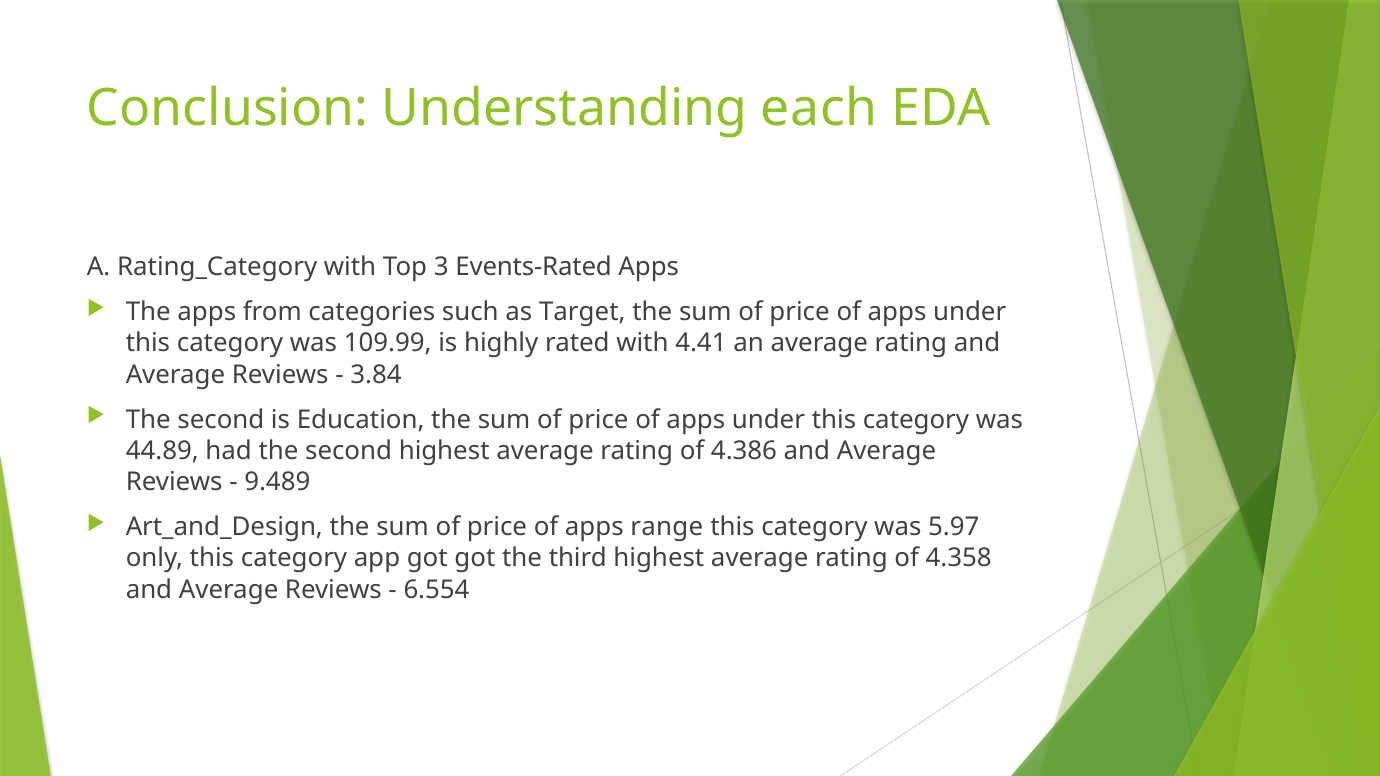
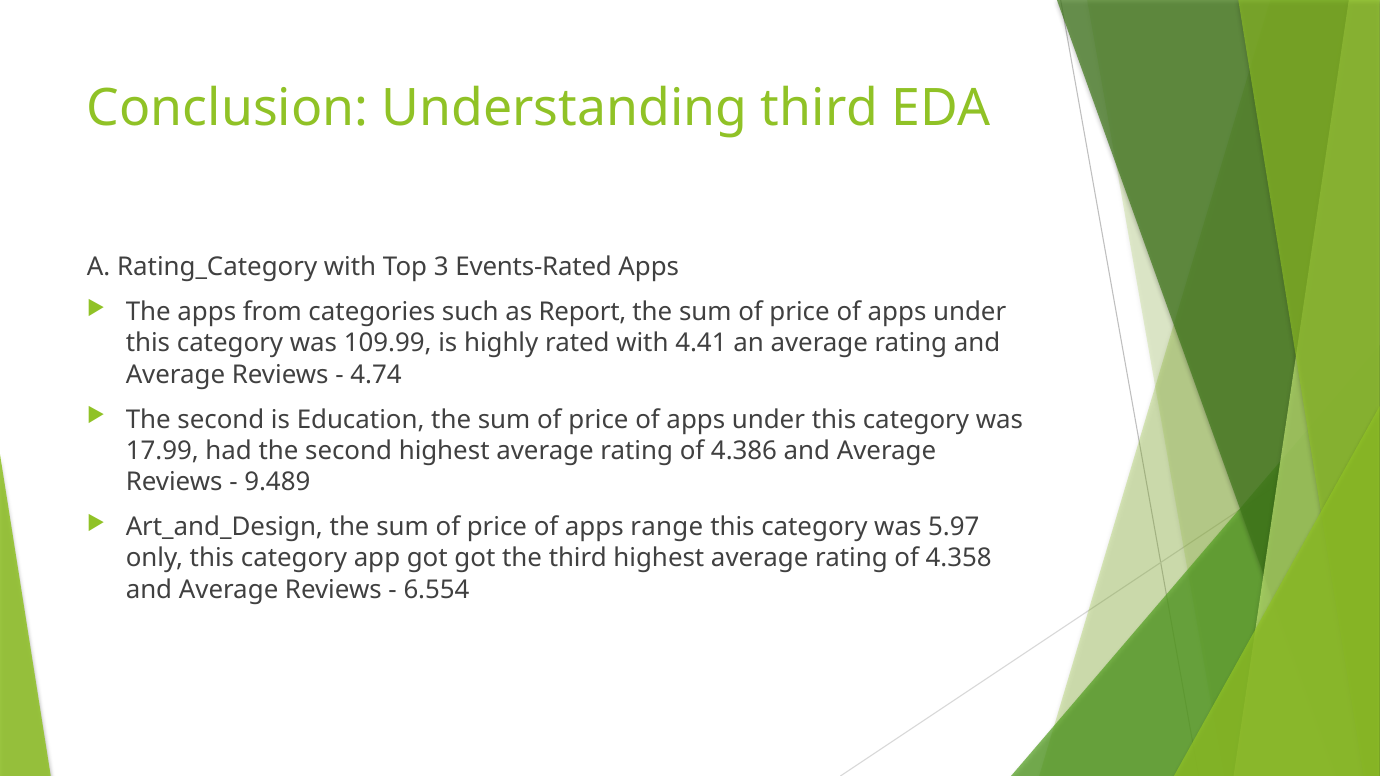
Understanding each: each -> third (819, 109)
Target: Target -> Report (582, 313)
3.84: 3.84 -> 4.74 (376, 375)
44.89: 44.89 -> 17.99 (162, 451)
